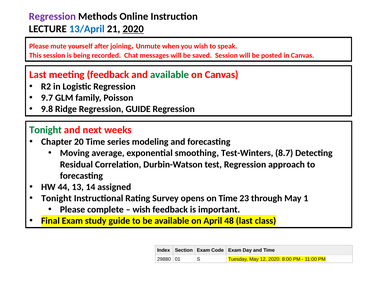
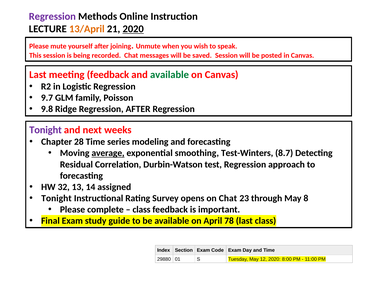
13/April colour: blue -> orange (87, 29)
Regression GUIDE: GUIDE -> AFTER (138, 109)
Tonight colour: green -> purple (46, 130)
20: 20 -> 28 (79, 142)
average underline: none -> present (108, 153)
44: 44 -> 32 (64, 187)
on Time: Time -> Chat (228, 198)
1: 1 -> 8 (306, 198)
wish: wish -> class (142, 210)
48: 48 -> 78 (229, 221)
